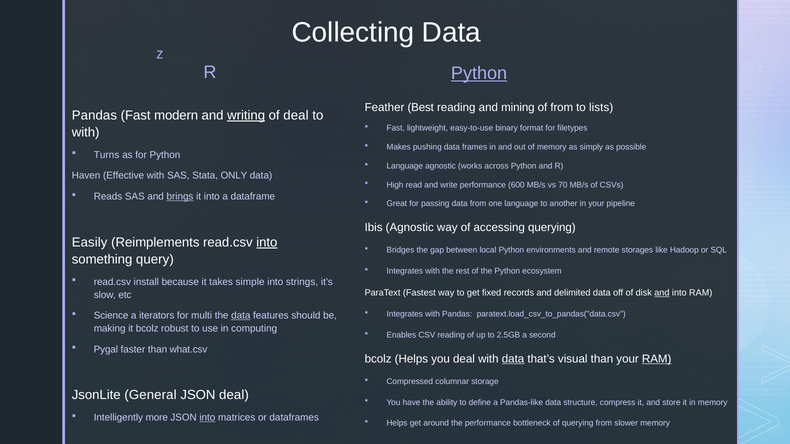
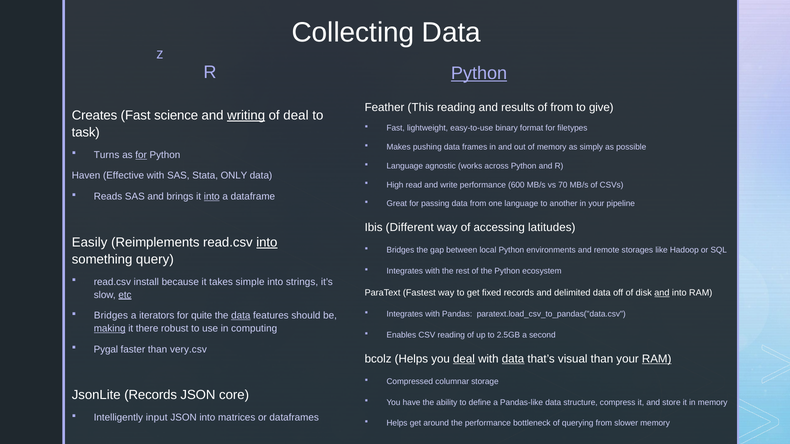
Best: Best -> This (421, 107)
mining: mining -> results (518, 107)
lists: lists -> give (601, 107)
Pandas: Pandas -> Creates (95, 115)
modern: modern -> science (176, 115)
with: with -> task (86, 132)
for underline: none -> present (141, 155)
brings underline: present -> none (180, 197)
into underline: none -> present (212, 197)
Ibis Agnostic: Agnostic -> Different (410, 228)
accessing querying: querying -> latitudes (552, 228)
etc underline: none -> present (125, 295)
Science: Science -> Bridges (111, 316)
multi: multi -> quite (202, 316)
making underline: none -> present (110, 329)
it bcolz: bcolz -> there (147, 329)
what.csv: what.csv -> very.csv (188, 350)
deal underline: none -> present (464, 359)
JsonLite General: General -> Records (151, 395)
JSON deal: deal -> core (234, 395)
more: more -> input (157, 418)
into underline: present -> none (207, 418)
